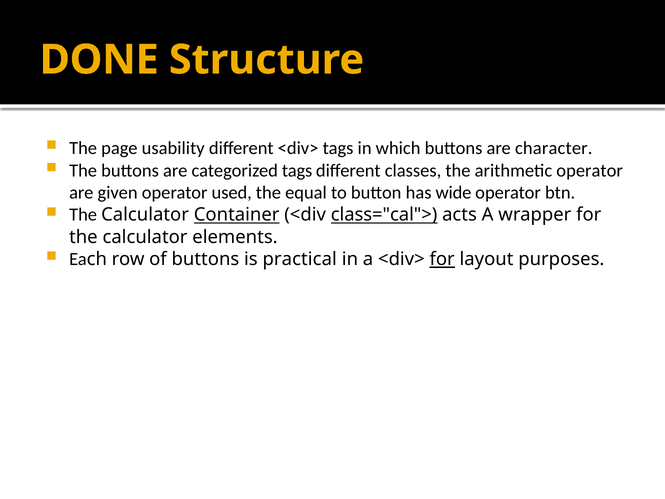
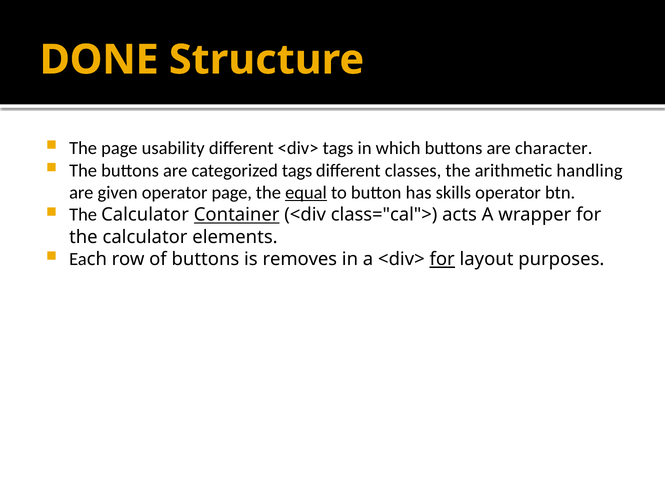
arithmetic operator: operator -> handling (590, 170)
operator used: used -> page (232, 193)
equal underline: none -> present (306, 193)
wide: wide -> skills (453, 193)
class="cal"> underline: present -> none (384, 215)
practical: practical -> removes (300, 259)
